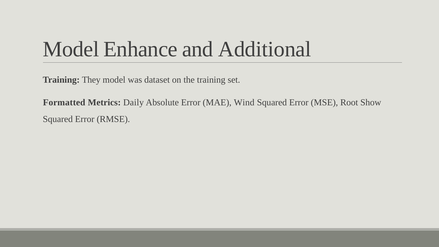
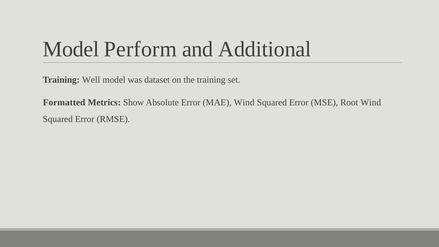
Enhance: Enhance -> Perform (140, 49)
They: They -> Well (91, 80)
Daily: Daily -> Show (134, 103)
Root Show: Show -> Wind (371, 103)
